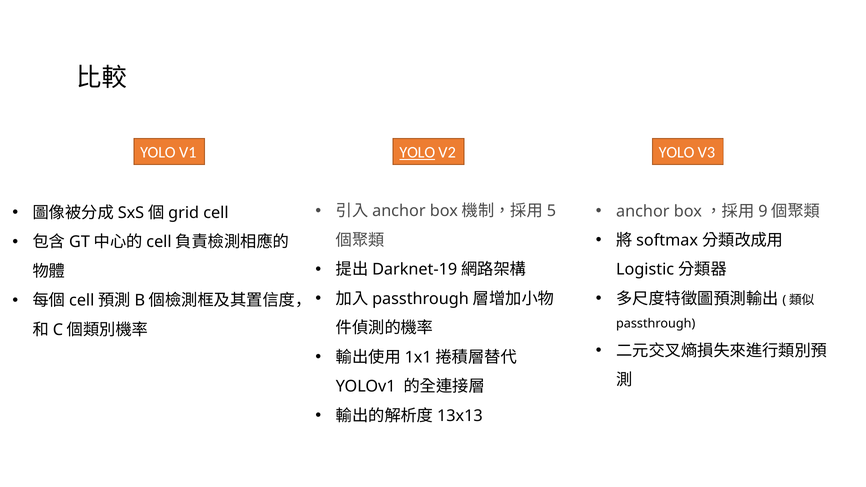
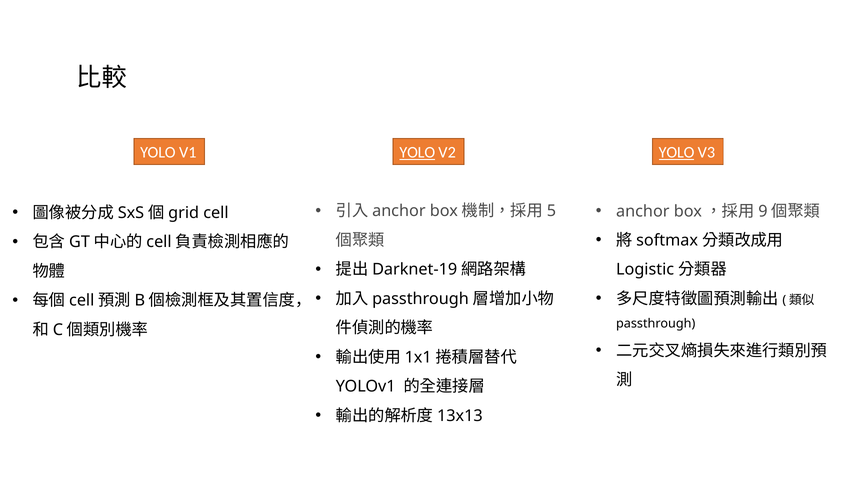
YOLO underline: none -> present (677, 153)
